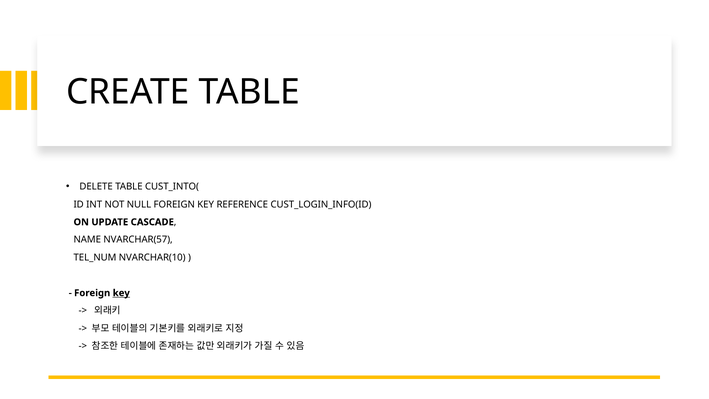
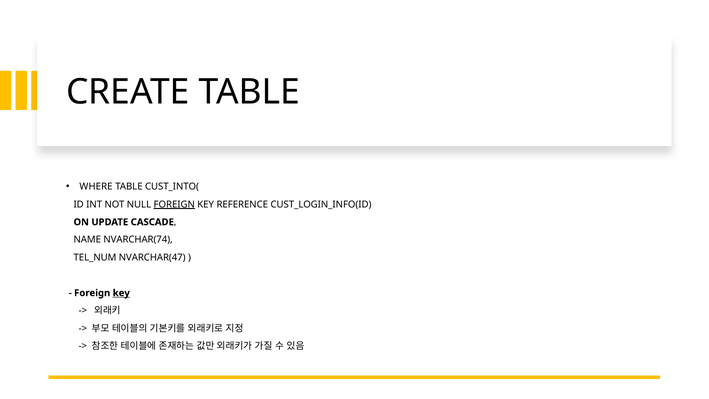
DELETE: DELETE -> WHERE (96, 187)
FOREIGN underline: none -> present (174, 204)
NVARCHAR(57: NVARCHAR(57 -> NVARCHAR(74 (138, 240)
NVARCHAR(10: NVARCHAR(10 -> NVARCHAR(47 (152, 257)
